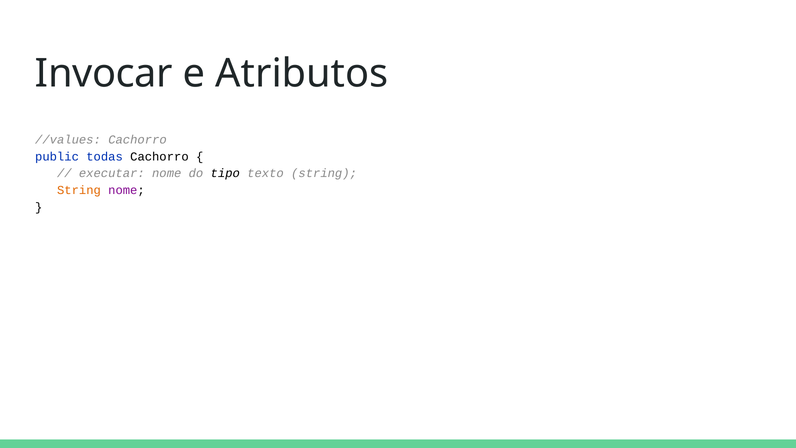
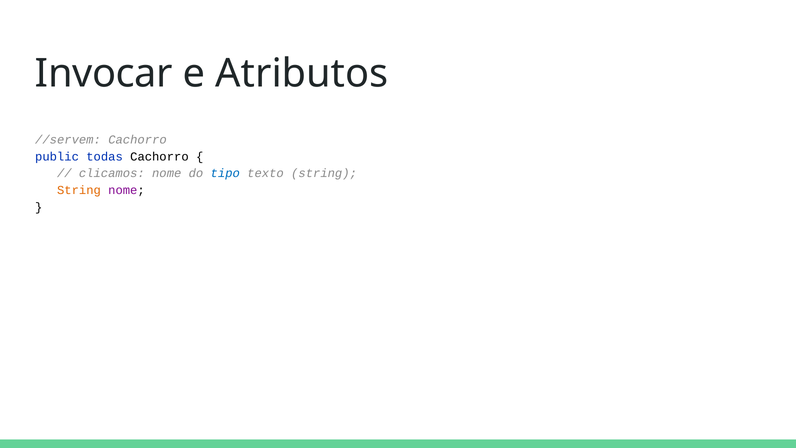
//values: //values -> //servem (68, 140)
executar: executar -> clicamos (112, 173)
tipo colour: black -> blue (225, 173)
